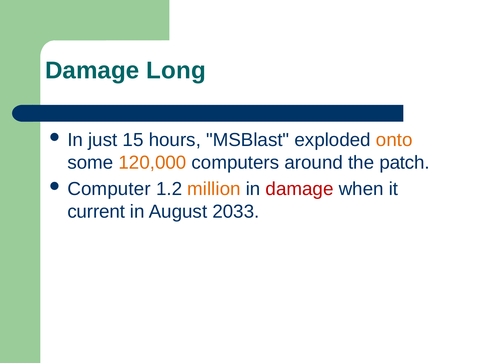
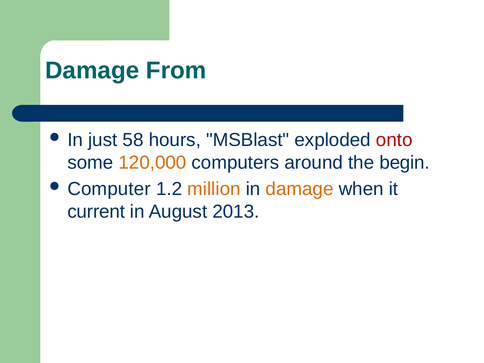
Long: Long -> From (176, 70)
15: 15 -> 58 (133, 140)
onto colour: orange -> red (394, 140)
patch: patch -> begin (405, 163)
damage colour: red -> orange (300, 189)
2033: 2033 -> 2013 (236, 212)
